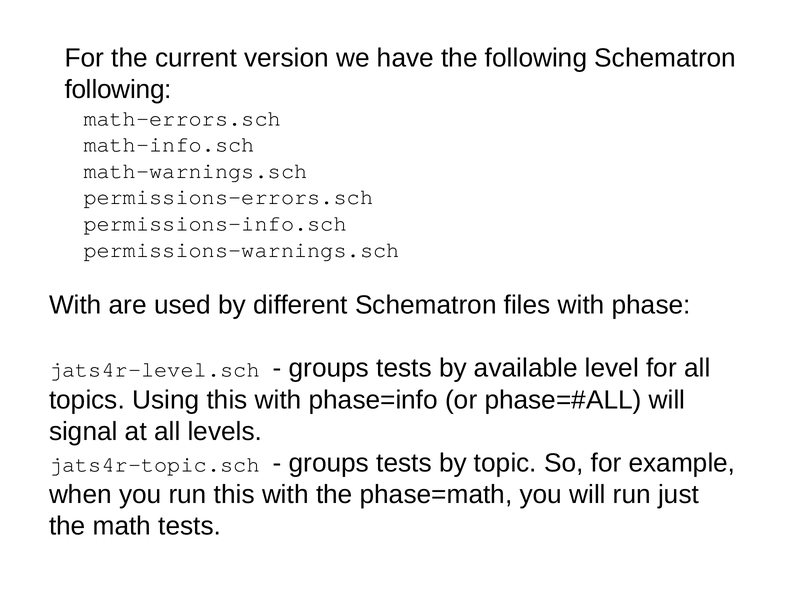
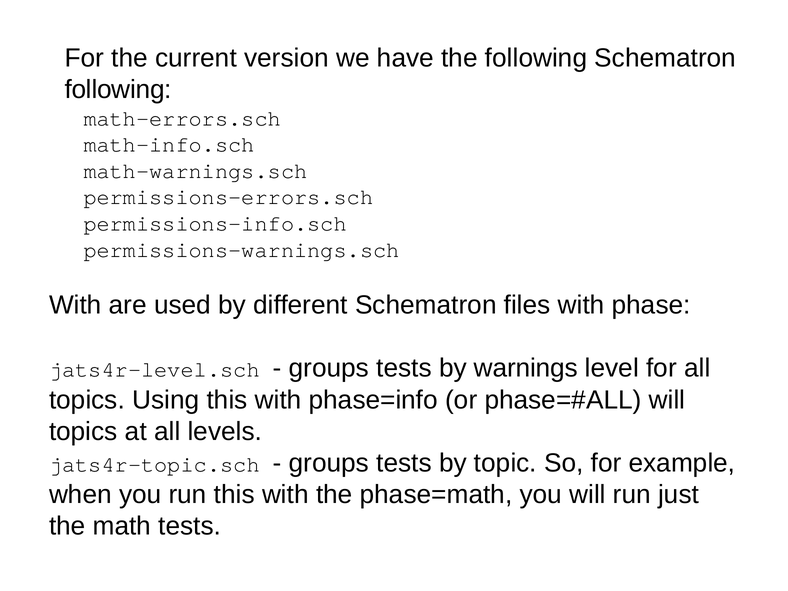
available: available -> warnings (526, 368)
signal: signal -> topics (83, 431)
